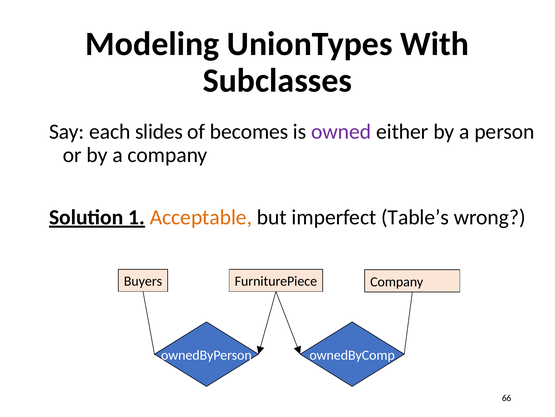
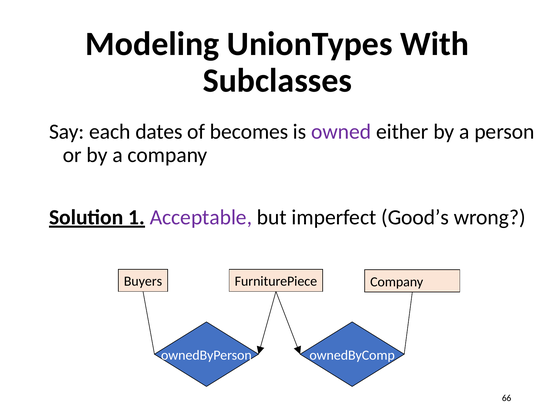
slides: slides -> dates (159, 132)
Acceptable colour: orange -> purple (201, 217)
Table’s: Table’s -> Good’s (415, 217)
